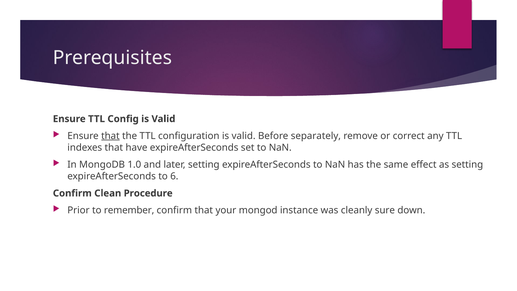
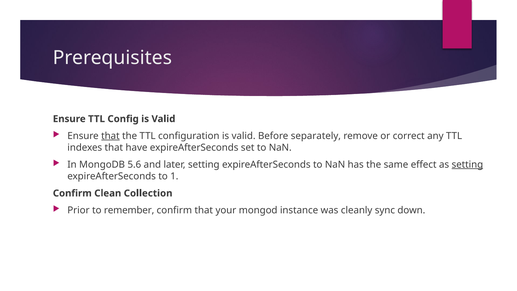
1.0: 1.0 -> 5.6 (134, 165)
setting underline: none -> present (467, 165)
6: 6 -> 1 (174, 176)
Procedure: Procedure -> Collection (148, 193)
sure: sure -> sync (385, 210)
